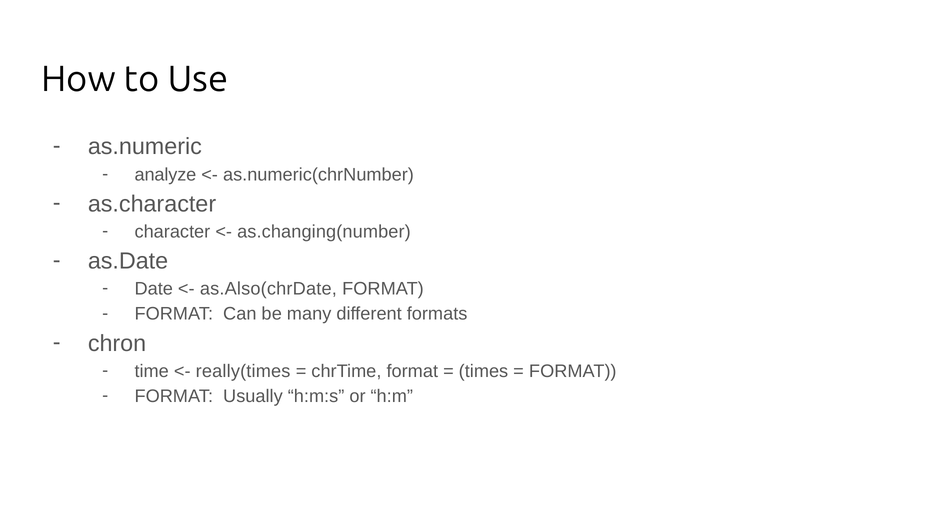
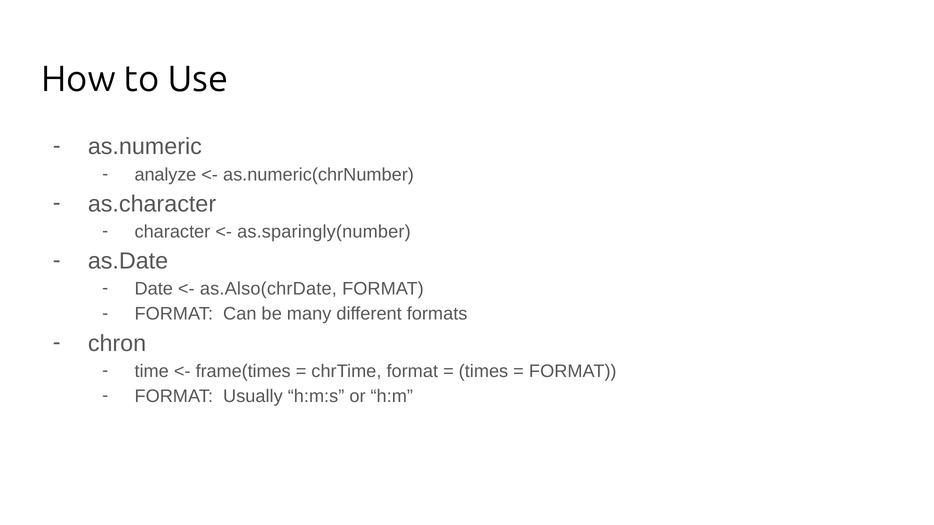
as.changing(number: as.changing(number -> as.sparingly(number (324, 232)
really(times: really(times -> frame(times (243, 371)
